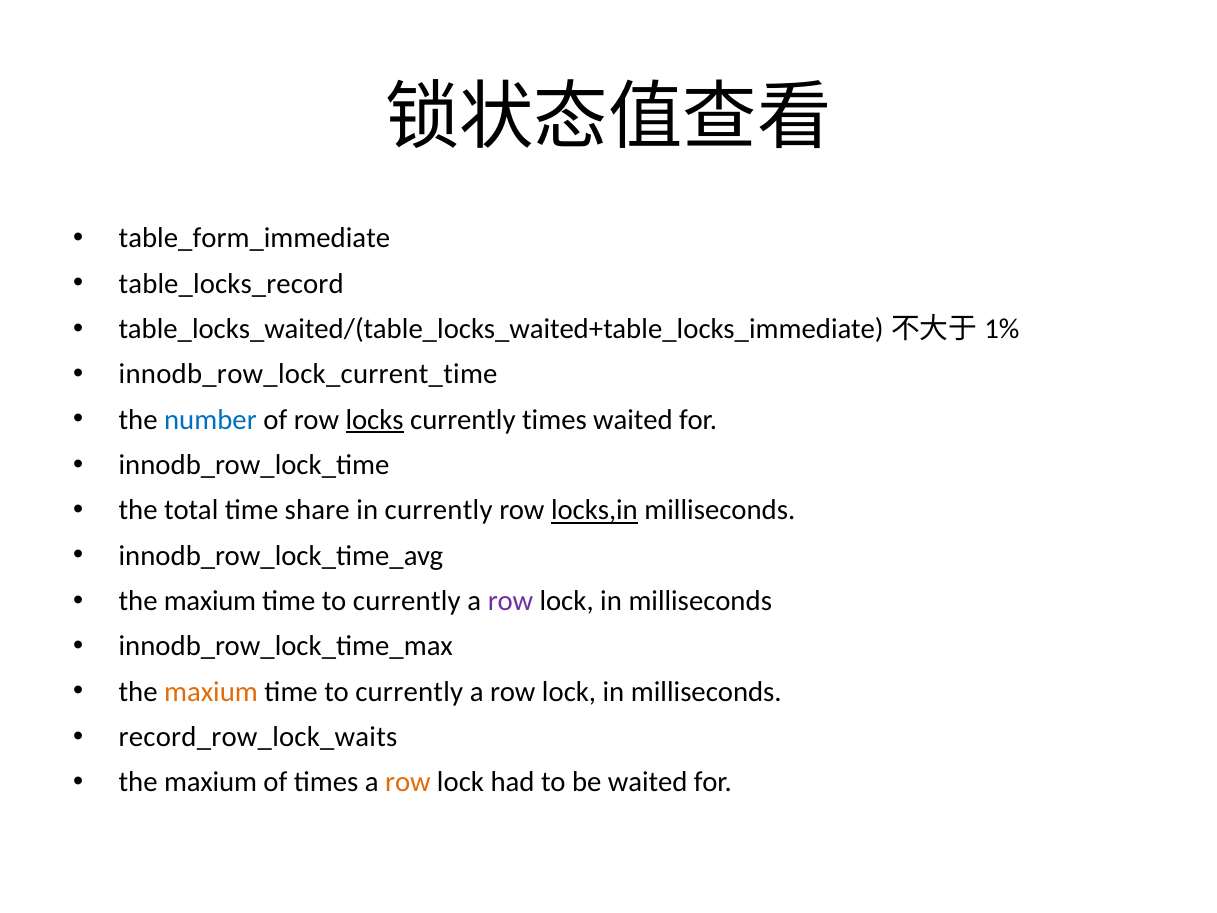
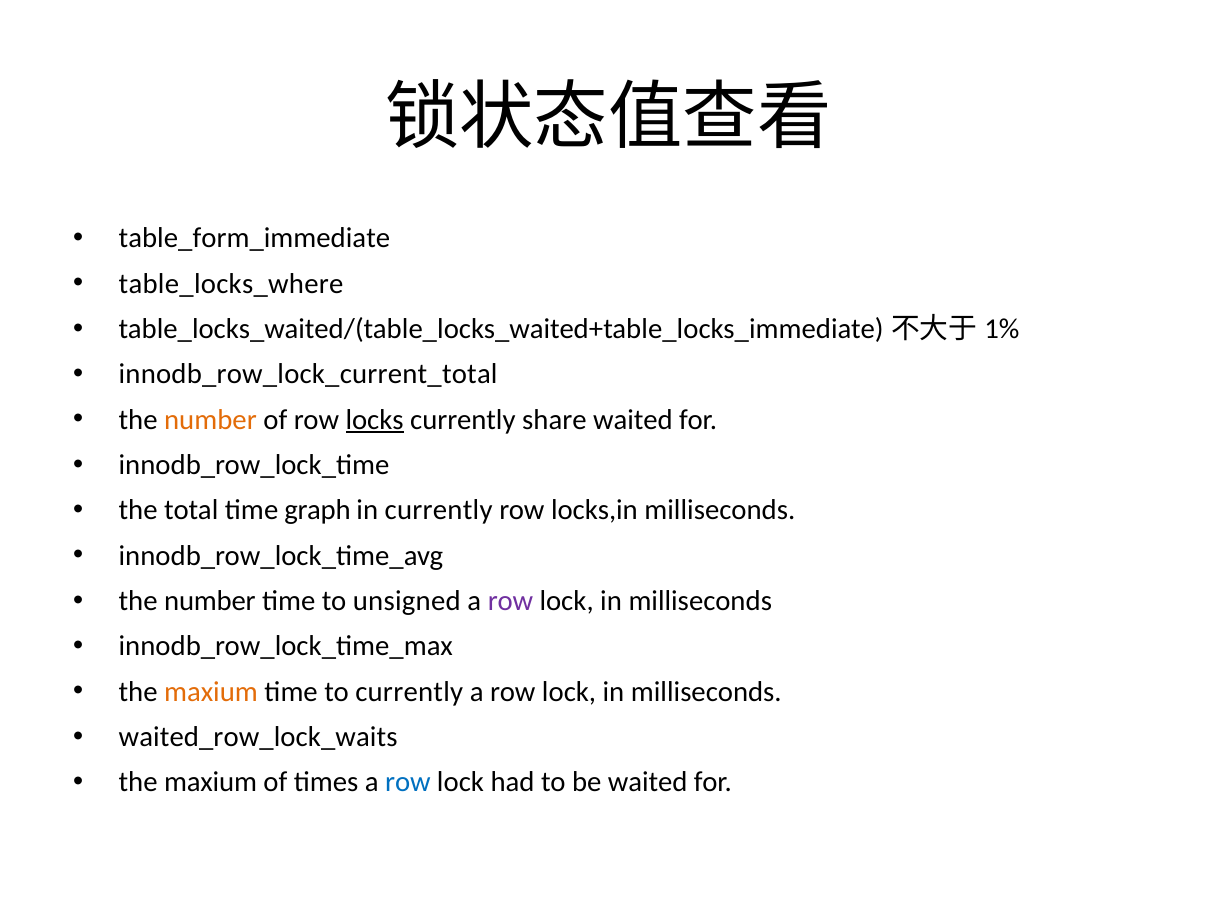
table_locks_record: table_locks_record -> table_locks_where (231, 284)
innodb_row_lock_current_time: innodb_row_lock_current_time -> innodb_row_lock_current_total (308, 374)
number colour: blue -> orange (210, 420)
currently times: times -> share (554, 420)
share: share -> graph (317, 510)
locks,in underline: present -> none (594, 510)
maxium: maxium -> number (210, 601)
currently: currently -> unsigned (407, 601)
record_row_lock_waits: record_row_lock_waits -> waited_row_lock_waits (258, 737)
row colour: orange -> blue (408, 782)
